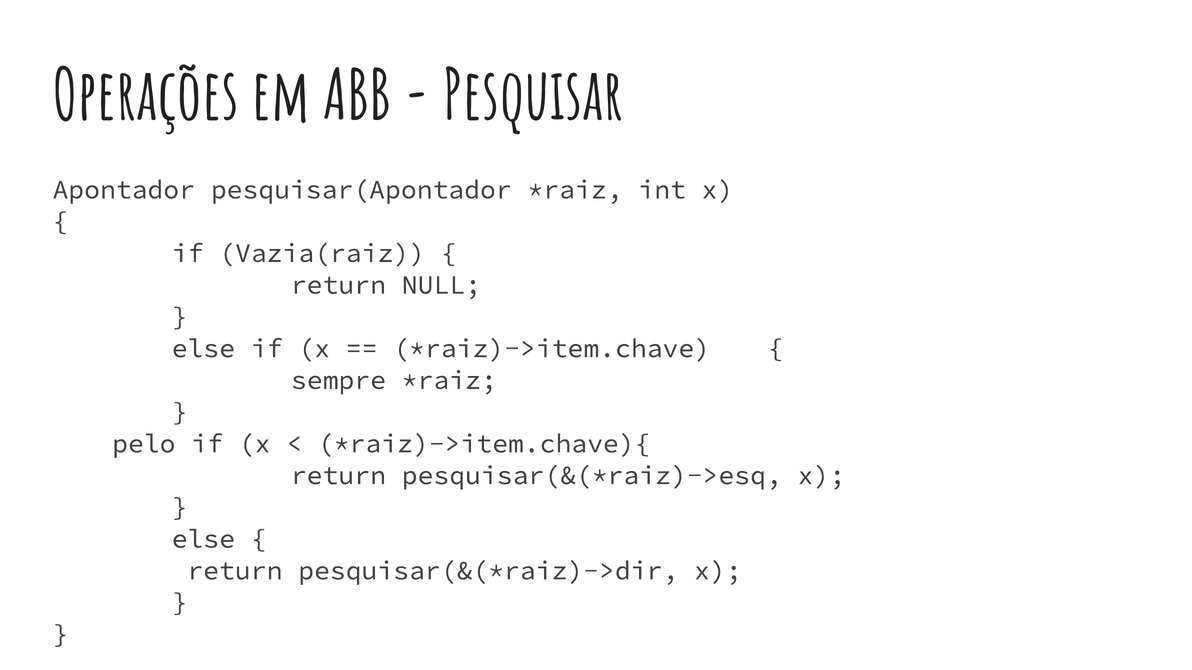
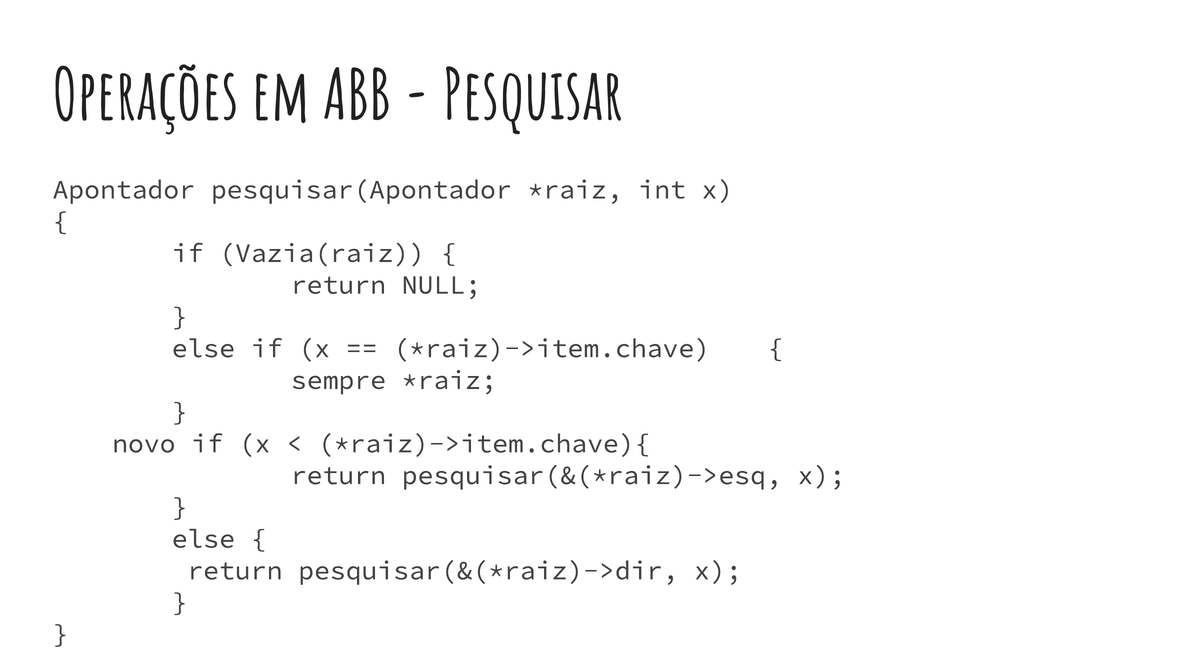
pelo: pelo -> novo (144, 444)
